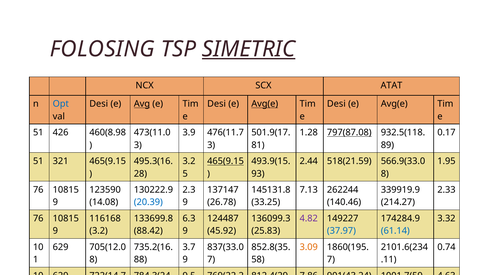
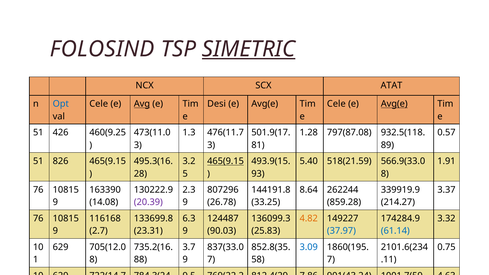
FOLOSING: FOLOSING -> FOLOSIND (102, 49)
Desi: Desi -> Cele (99, 104)
Avg(e underline: present -> none (265, 104)
Desi: Desi -> Cele (336, 104)
Avg(e underline: none -> present (394, 104)
460(8.98: 460(8.98 -> 460(9.25 (108, 133)
3.9: 3.9 -> 1.3 (189, 133)
797(87.08 underline: present -> none (349, 133)
0.17: 0.17 -> 0.57 (446, 133)
321: 321 -> 826 (61, 161)
2.44: 2.44 -> 5.40 (309, 161)
1.95: 1.95 -> 1.91 (446, 161)
123590: 123590 -> 163390 (105, 190)
137147: 137147 -> 807296 (223, 190)
145131.8: 145131.8 -> 144191.8 (271, 190)
7.13: 7.13 -> 8.64 (309, 190)
2.33: 2.33 -> 3.37 (446, 190)
20.39 colour: blue -> purple (148, 202)
140.46: 140.46 -> 859.28 (344, 202)
4.82 colour: purple -> orange (309, 218)
3.2: 3.2 -> 2.7 (99, 231)
88.42: 88.42 -> 23.31 (148, 231)
45.92: 45.92 -> 90.03 (222, 231)
3.09 colour: orange -> blue (309, 247)
0.74: 0.74 -> 0.75 (446, 247)
